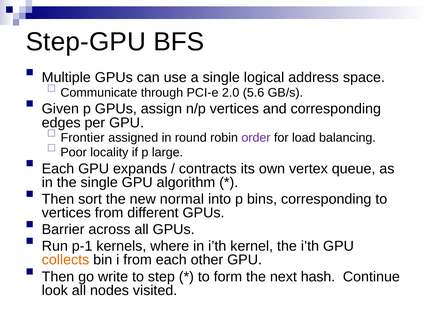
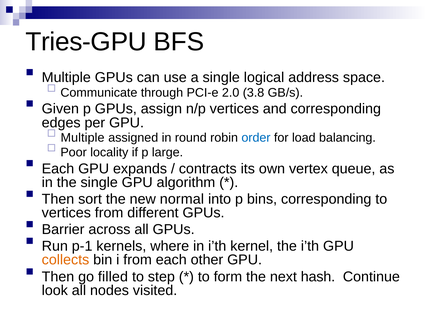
Step-GPU: Step-GPU -> Tries-GPU (86, 42)
5.6: 5.6 -> 3.8 (254, 93)
Frontier: Frontier -> Multiple (83, 138)
order colour: purple -> blue (256, 138)
write: write -> filled (113, 277)
